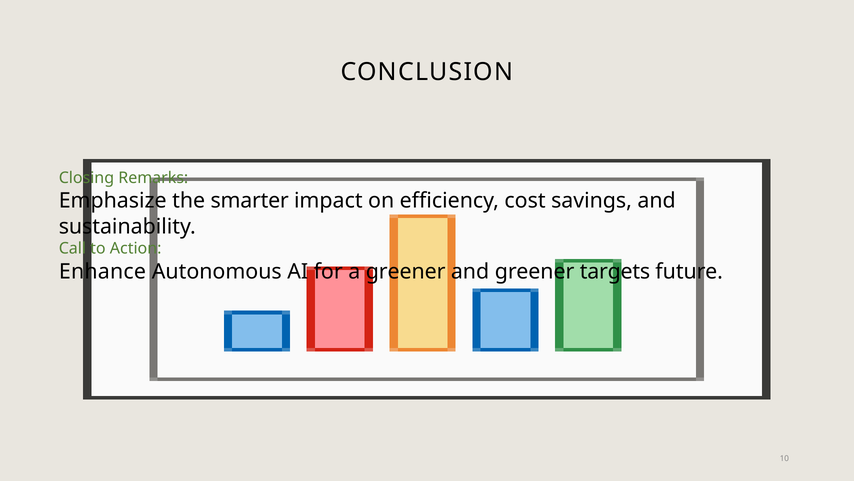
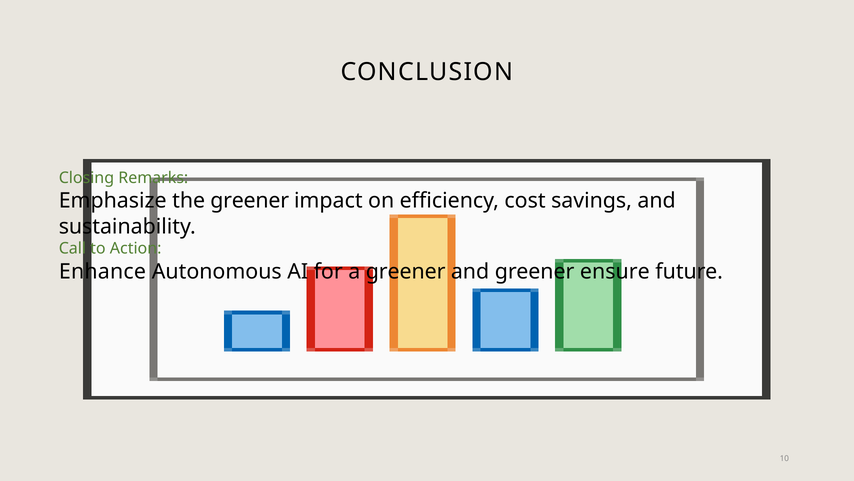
the smarter: smarter -> greener (250, 201)
targets: targets -> ensure (615, 271)
